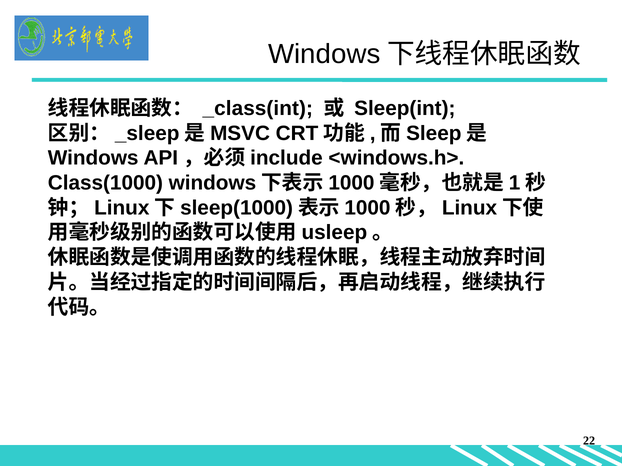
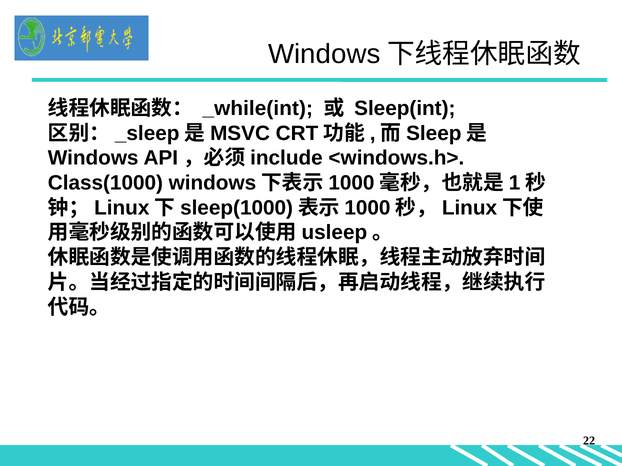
_class(int: _class(int -> _while(int (258, 108)
